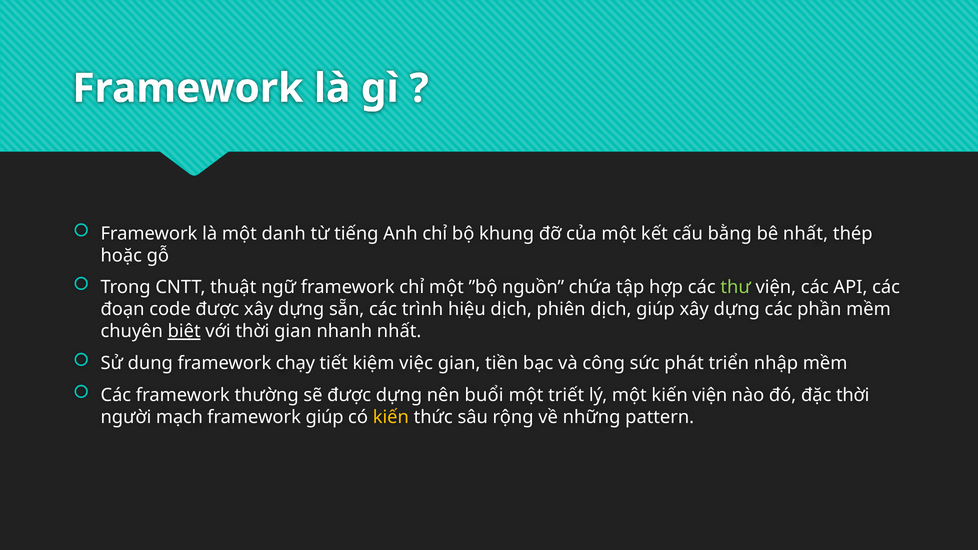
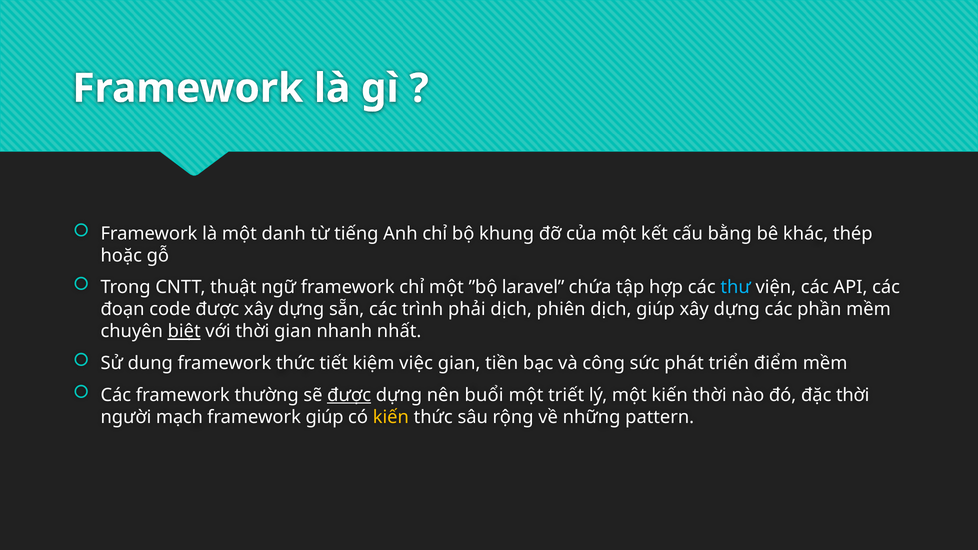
bê nhất: nhất -> khác (806, 234)
nguồn: nguồn -> laravel (533, 287)
thư colour: light green -> light blue (736, 287)
hiệu: hiệu -> phải (467, 309)
framework chạy: chạy -> thức (295, 363)
nhập: nhập -> điểm (776, 363)
được underline: none -> present (349, 395)
kiến viện: viện -> thời (710, 395)
